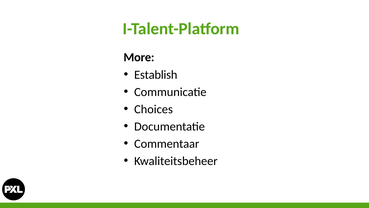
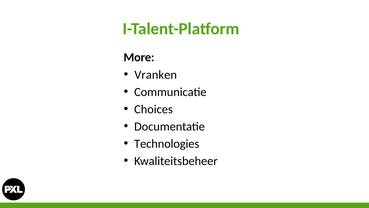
Establish: Establish -> Vranken (156, 75)
Commentaar: Commentaar -> Technologies (167, 143)
